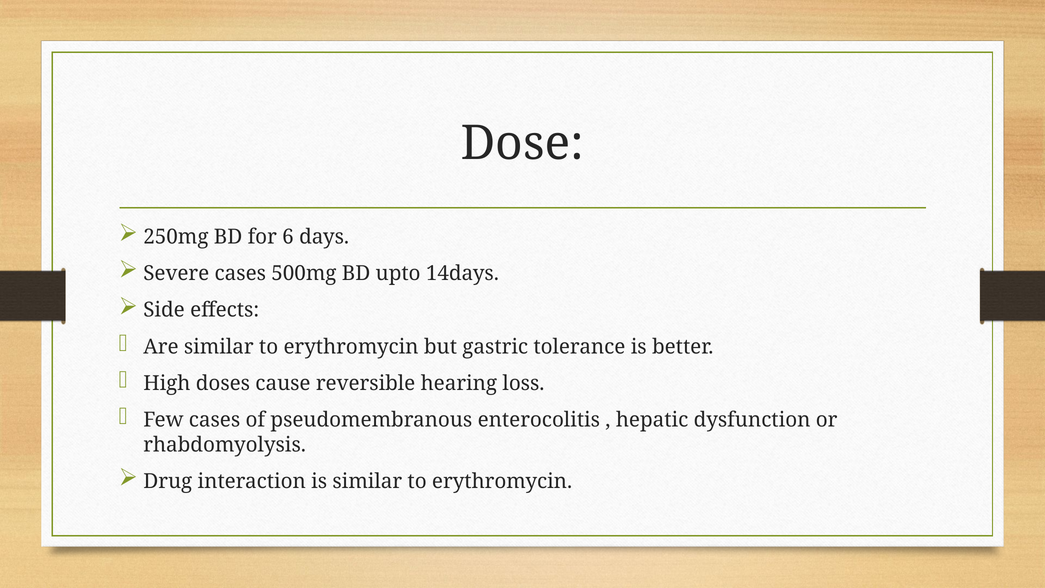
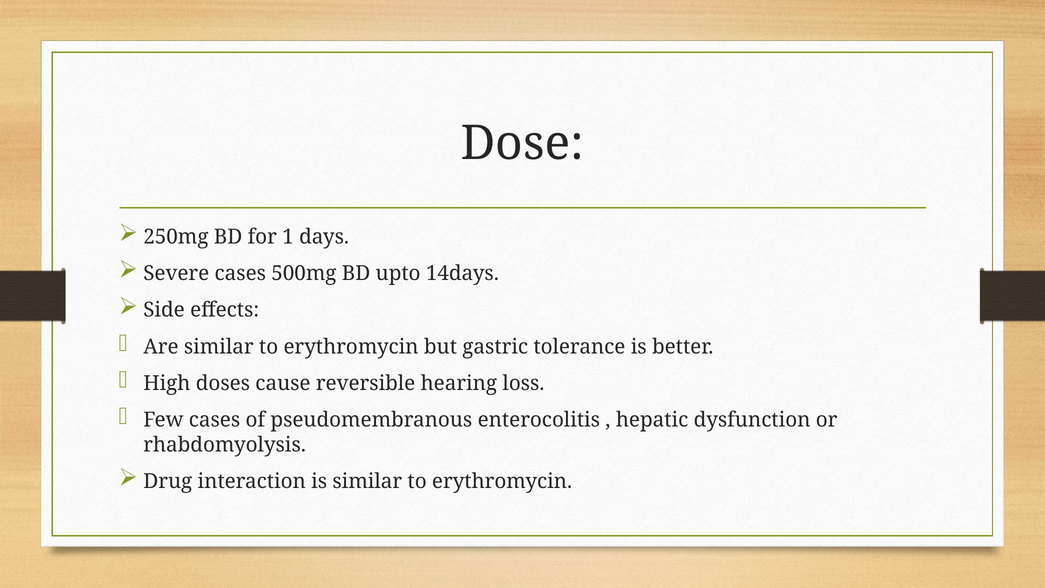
6: 6 -> 1 (288, 237)
